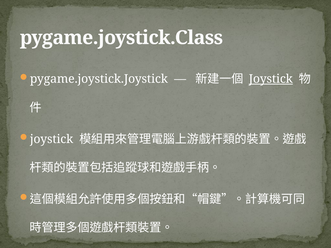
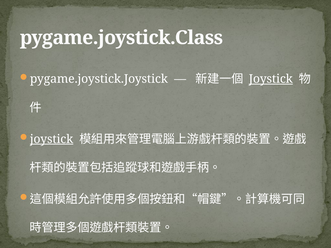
joystick underline: none -> present (52, 139)
